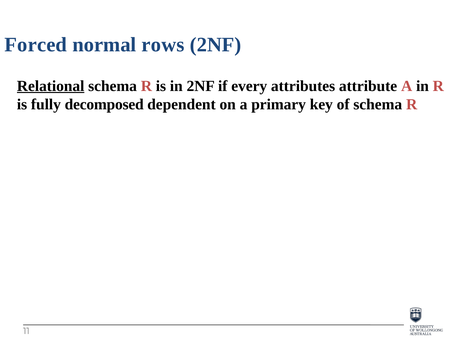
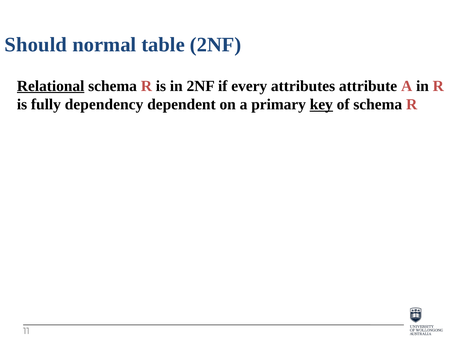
Forced: Forced -> Should (36, 45)
rows: rows -> table (163, 45)
decomposed: decomposed -> dependency (104, 104)
key underline: none -> present (321, 104)
